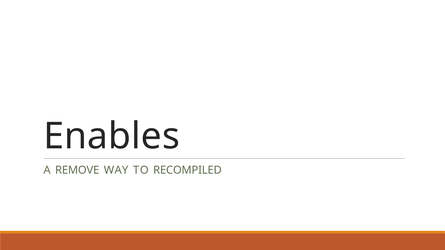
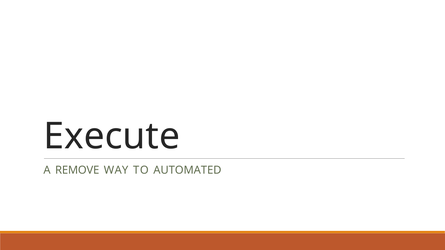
Enables: Enables -> Execute (112, 136)
RECOMPILED: RECOMPILED -> AUTOMATED (187, 170)
